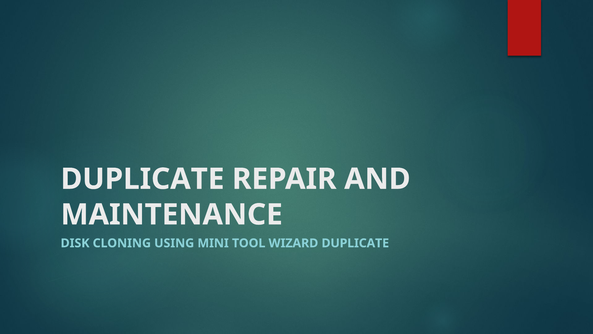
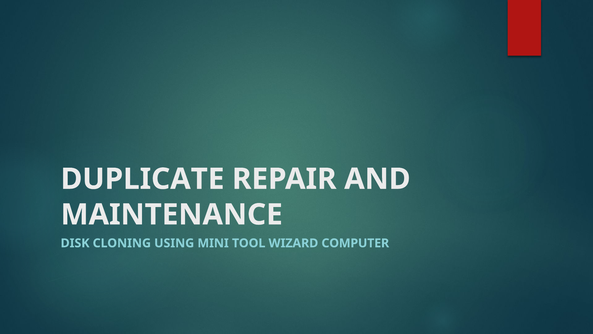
WIZARD DUPLICATE: DUPLICATE -> COMPUTER (355, 243)
